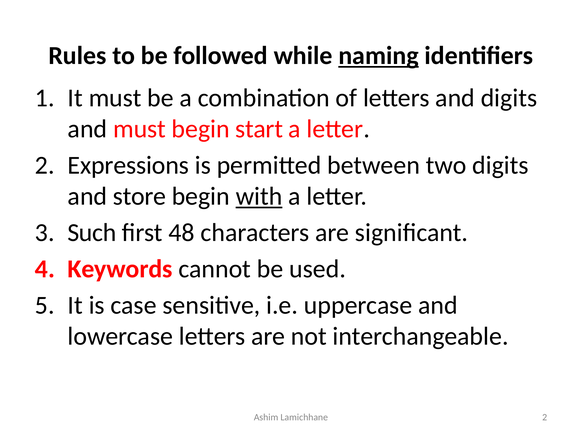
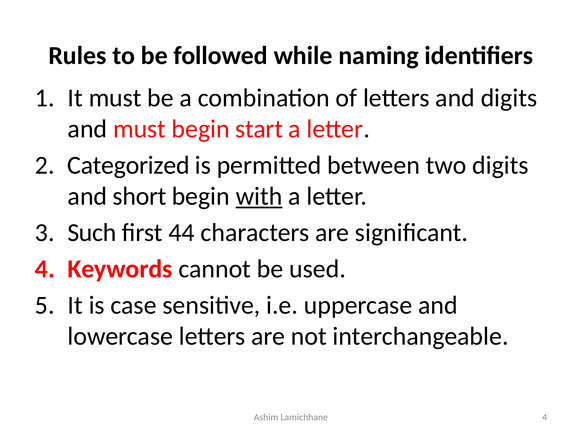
naming underline: present -> none (379, 56)
Expressions: Expressions -> Categorized (128, 165)
store: store -> short (140, 196)
48: 48 -> 44 (182, 232)
Lamichhane 2: 2 -> 4 (545, 417)
